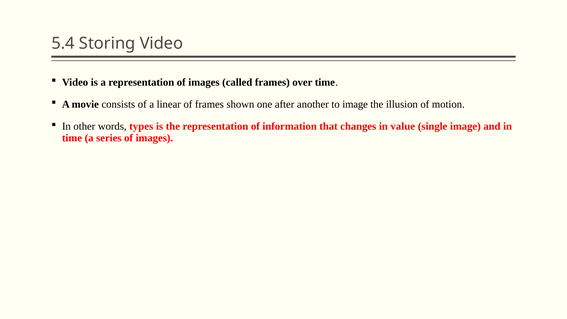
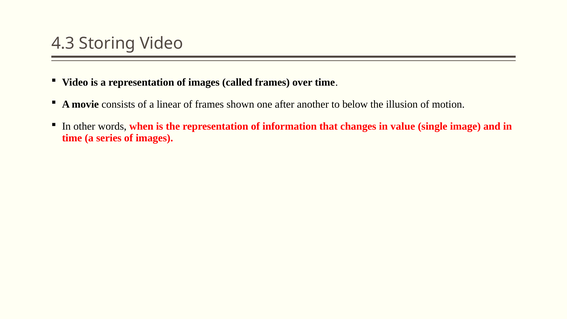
5.4: 5.4 -> 4.3 (63, 43)
to image: image -> below (355, 104)
types: types -> when (141, 126)
